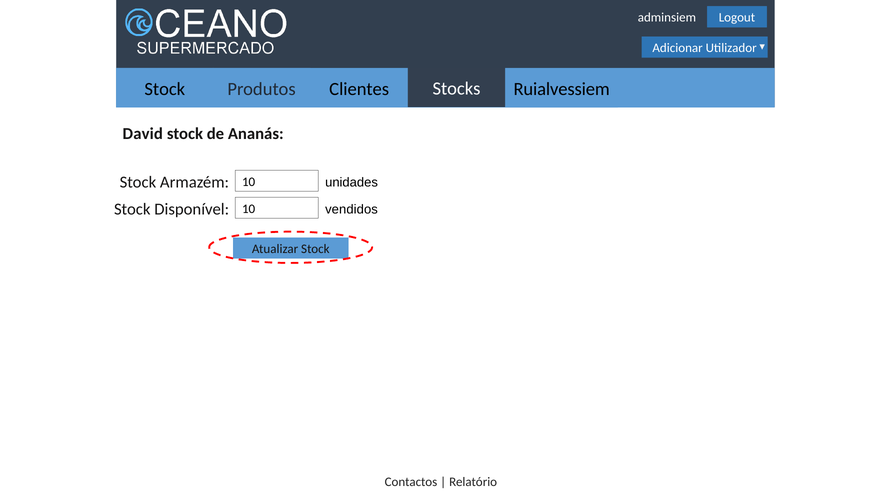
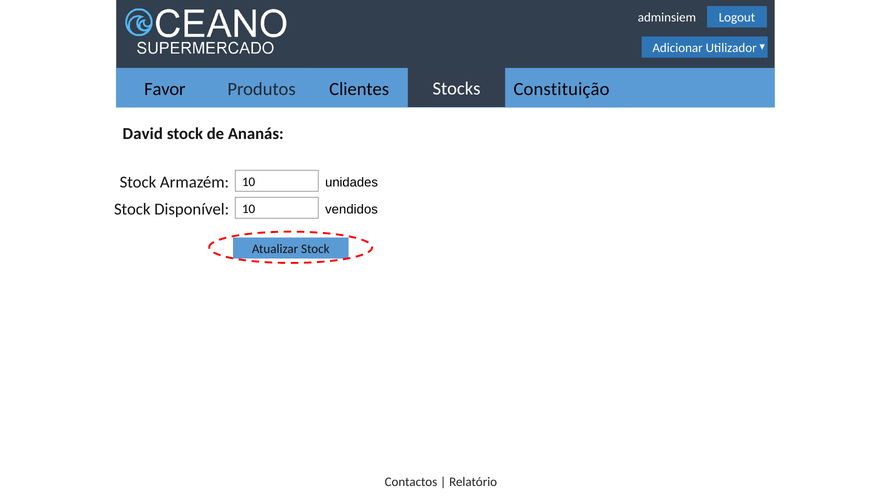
Stock: Stock -> Favor (165, 89)
Ruialvessiem: Ruialvessiem -> Constituição (561, 89)
